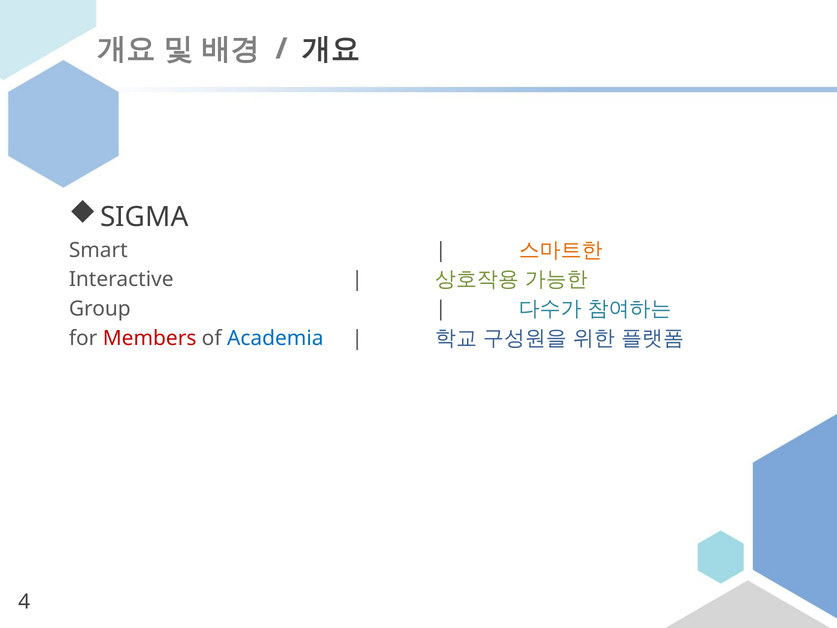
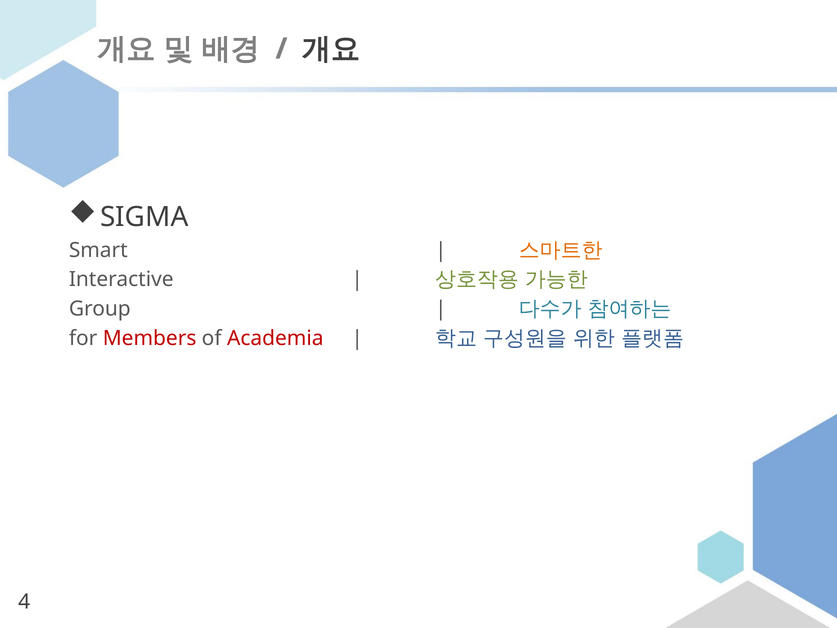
Academia colour: blue -> red (275, 338)
